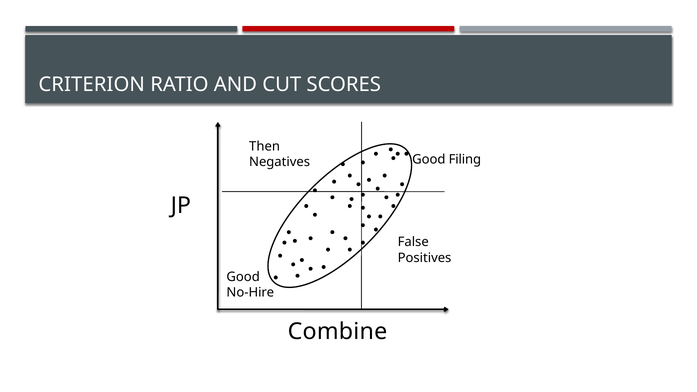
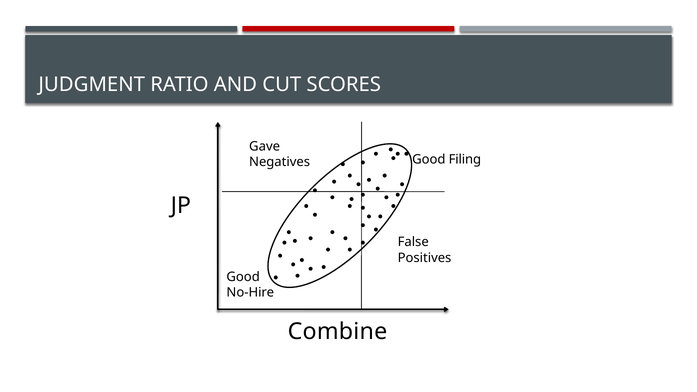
CRITERION: CRITERION -> JUDGMENT (92, 85)
Then: Then -> Gave (265, 146)
